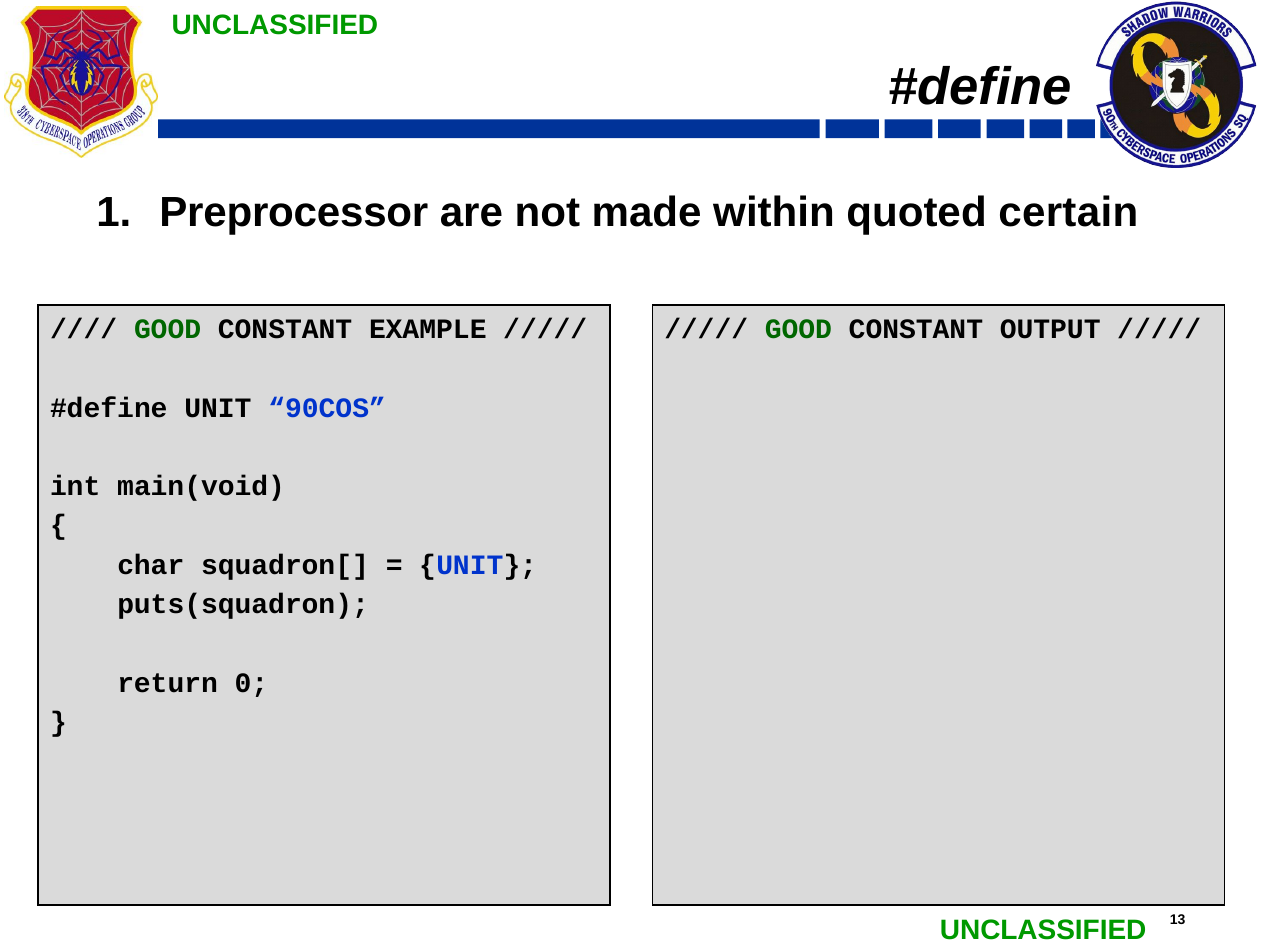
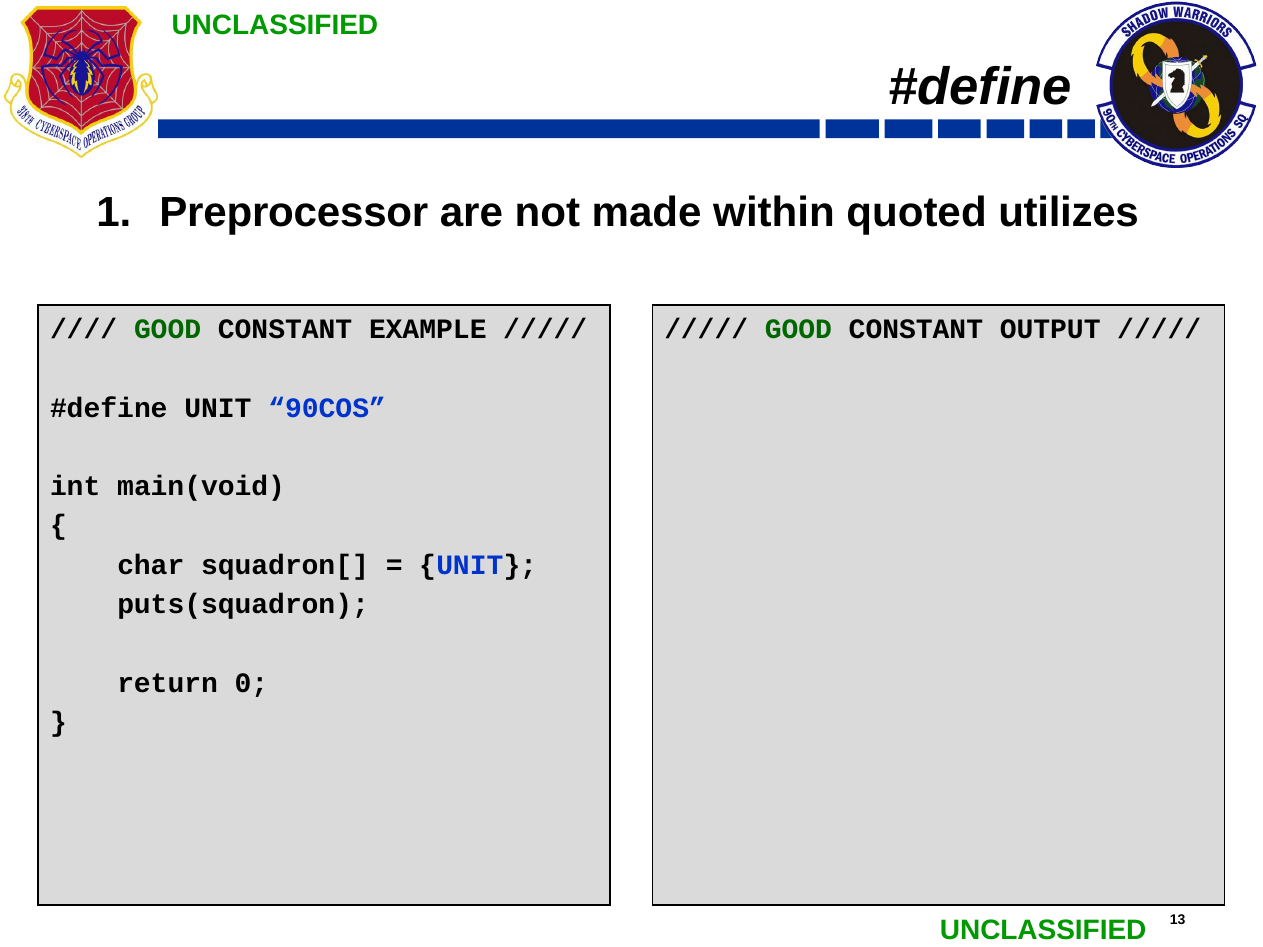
certain: certain -> utilizes (1069, 213)
